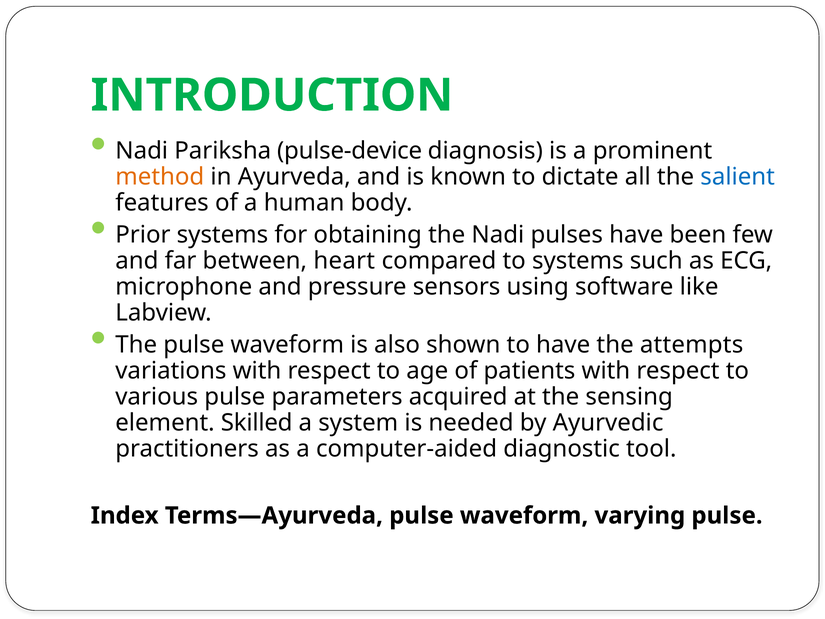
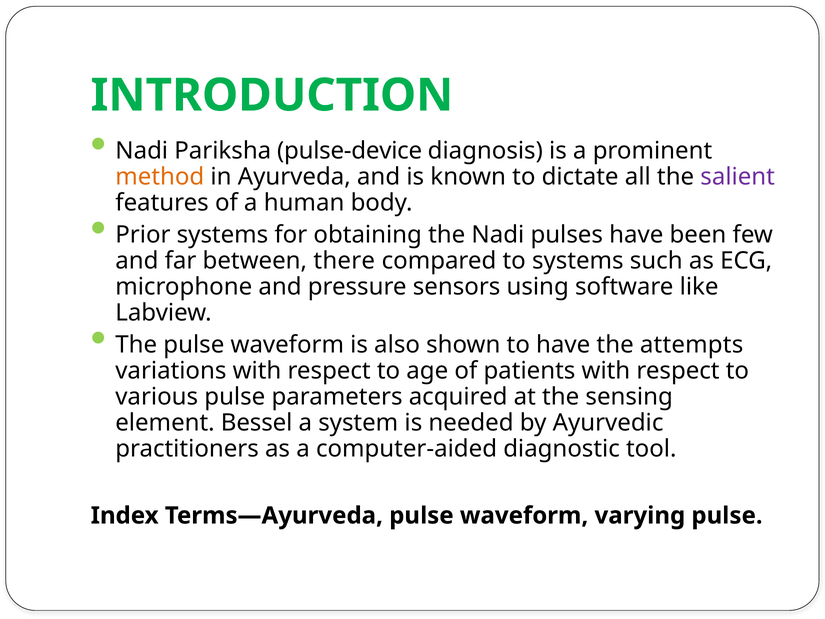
salient colour: blue -> purple (738, 177)
heart: heart -> there (344, 261)
Skilled: Skilled -> Bessel (257, 423)
